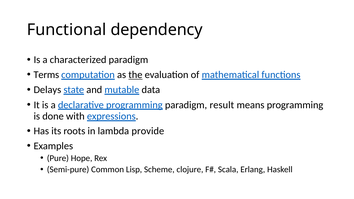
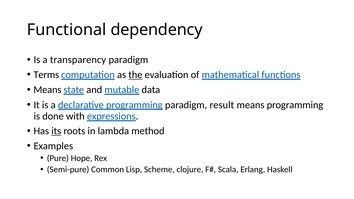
characterized: characterized -> transparency (78, 60)
Delays: Delays -> Means (47, 90)
its underline: none -> present (56, 131)
provide: provide -> method (148, 131)
